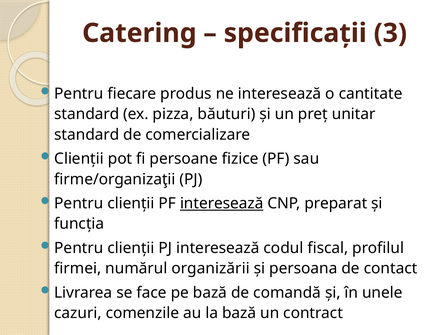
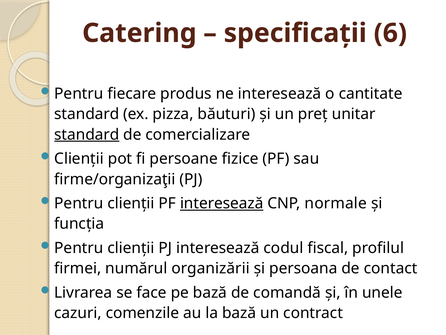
3: 3 -> 6 (390, 33)
standard underline: none -> present (87, 134)
preparat: preparat -> normale (336, 203)
